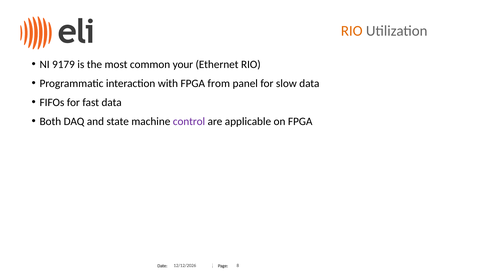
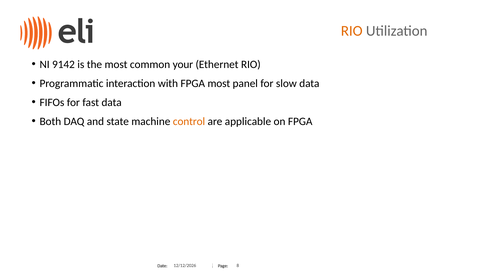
9179: 9179 -> 9142 (63, 64)
FPGA from: from -> most (219, 83)
control colour: purple -> orange (189, 122)
